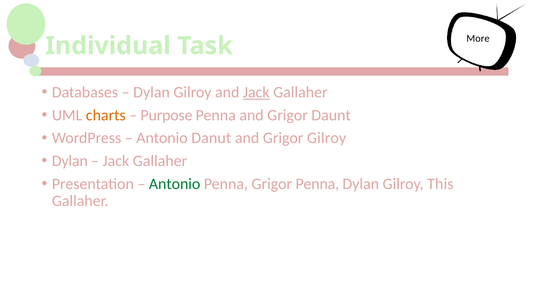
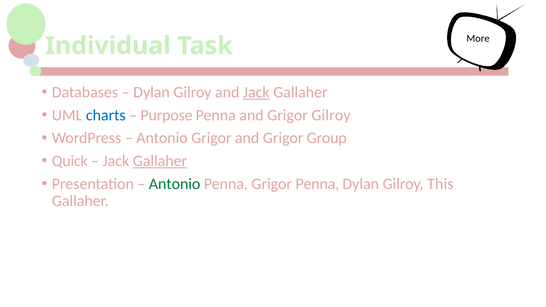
charts colour: orange -> blue (106, 115)
Grigor Daunt: Daunt -> Gilroy (331, 115)
Antonio Danut: Danut -> Grigor (211, 138)
Grigor Gilroy: Gilroy -> Group (327, 138)
Dylan: Dylan -> Quick (70, 161)
Gallaher underline: none -> present (160, 161)
